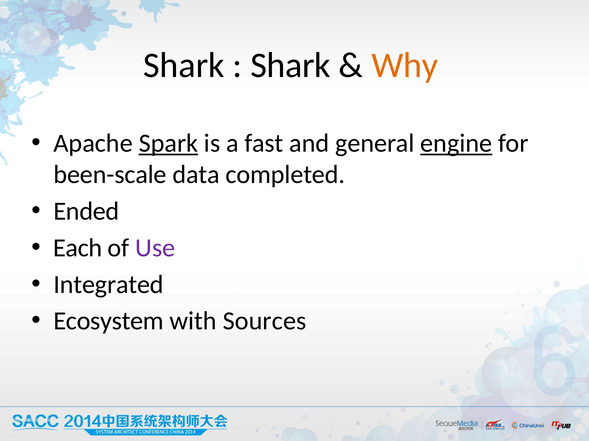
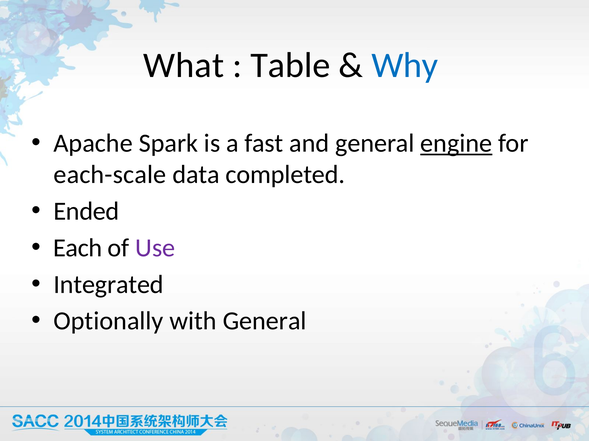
Shark: Shark -> What (184, 65)
Shark: Shark -> Table (290, 65)
Why colour: orange -> blue (405, 65)
Spark underline: present -> none (168, 144)
been-scale: been-scale -> each-scale (110, 175)
Ecosystem: Ecosystem -> Optionally (108, 322)
with Sources: Sources -> General (265, 322)
